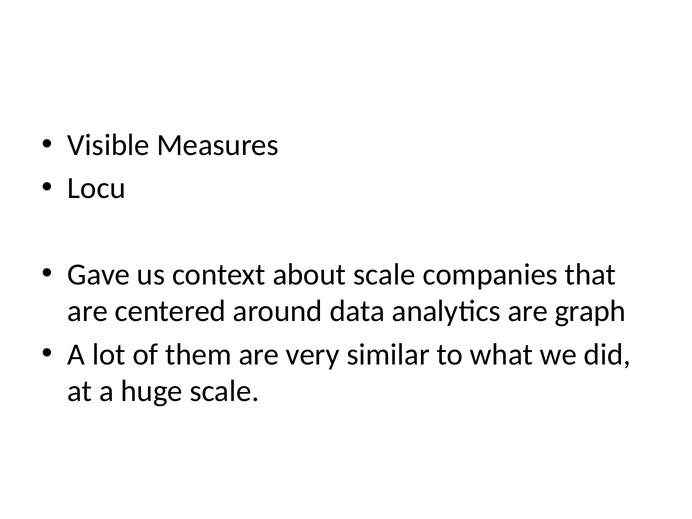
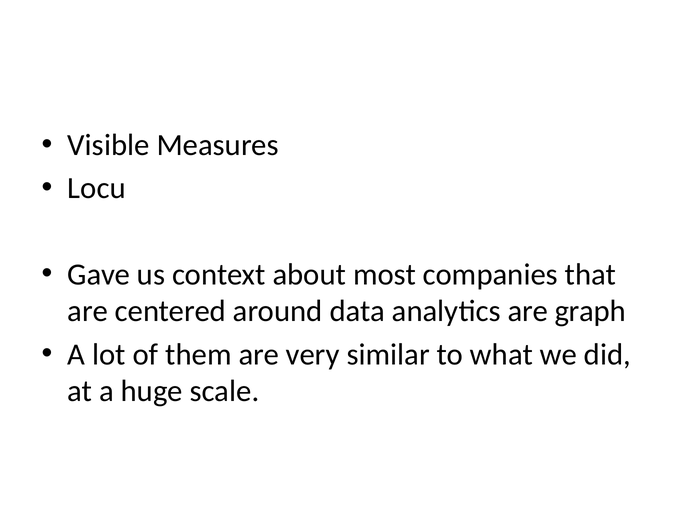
about scale: scale -> most (385, 274)
